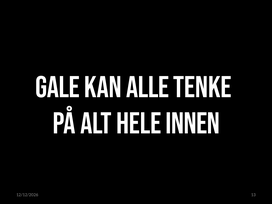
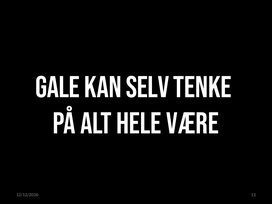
ALLE: ALLE -> SELV (148, 87)
INNEN: INNEN -> VÆRE (192, 124)
